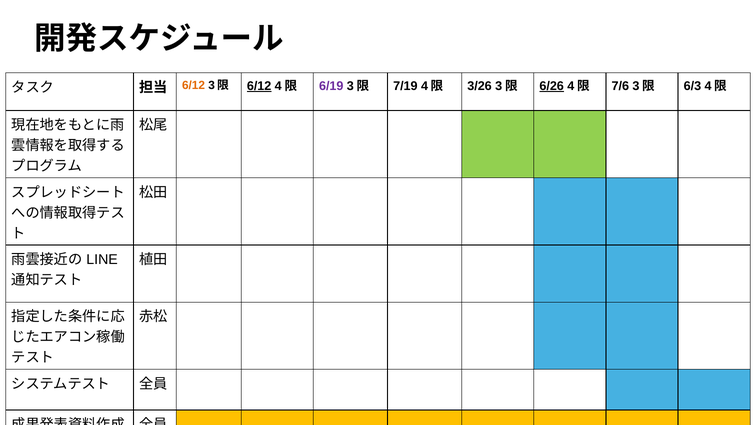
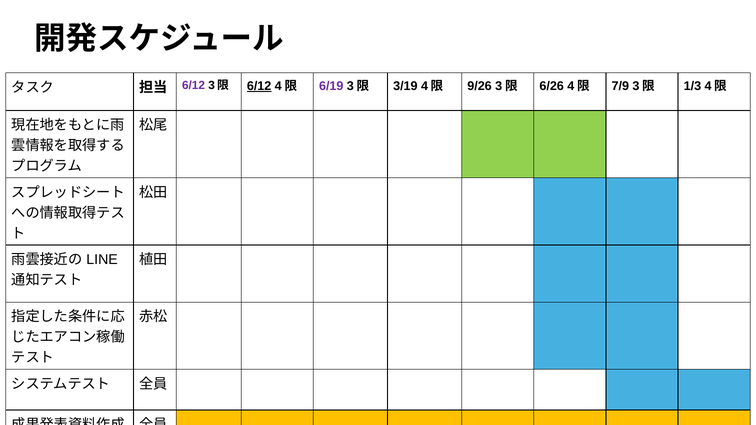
6/12 colour: orange -> purple (194, 85)
7/19: 7/19 -> 3/19 (405, 86)
3/26: 3/26 -> 9/26 (480, 86)
6/26 underline: present -> none (552, 86)
7/6: 7/6 -> 7/9 (620, 86)
6/3: 6/3 -> 1/3 (692, 86)
